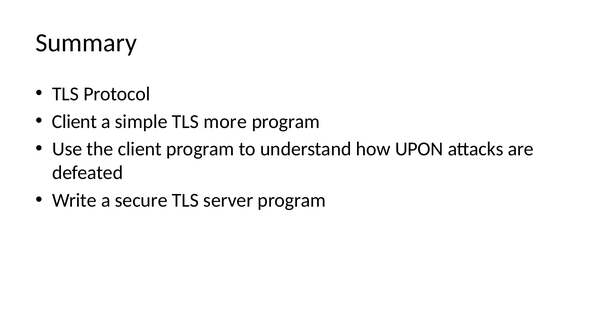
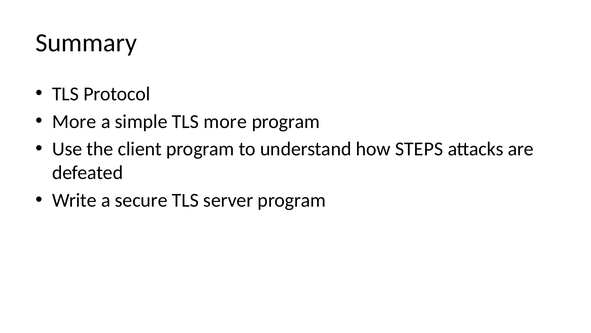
Client: Client -> More (74, 121)
UPON: UPON -> STEPS (419, 149)
